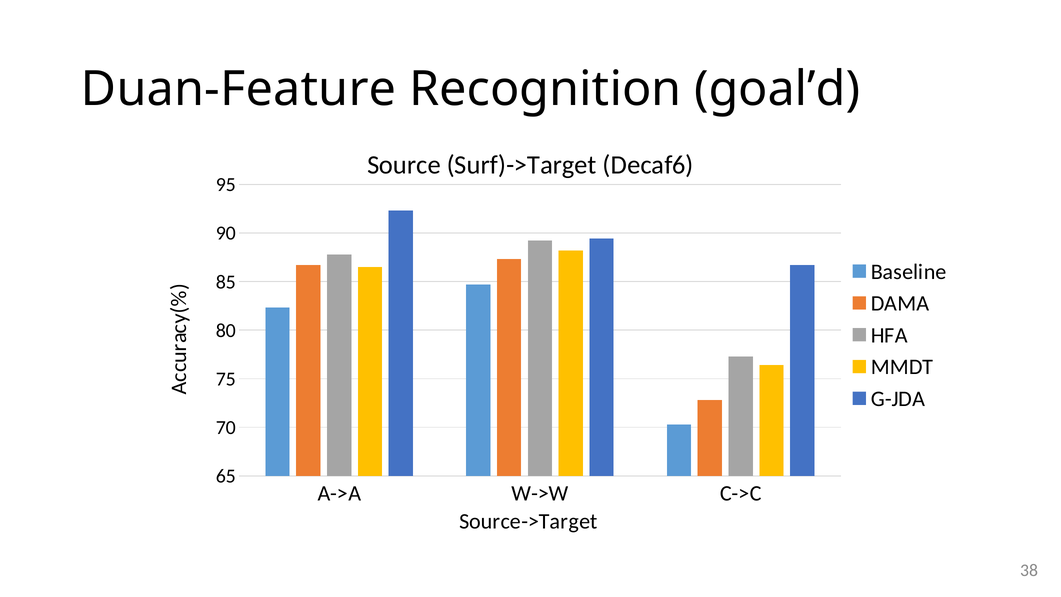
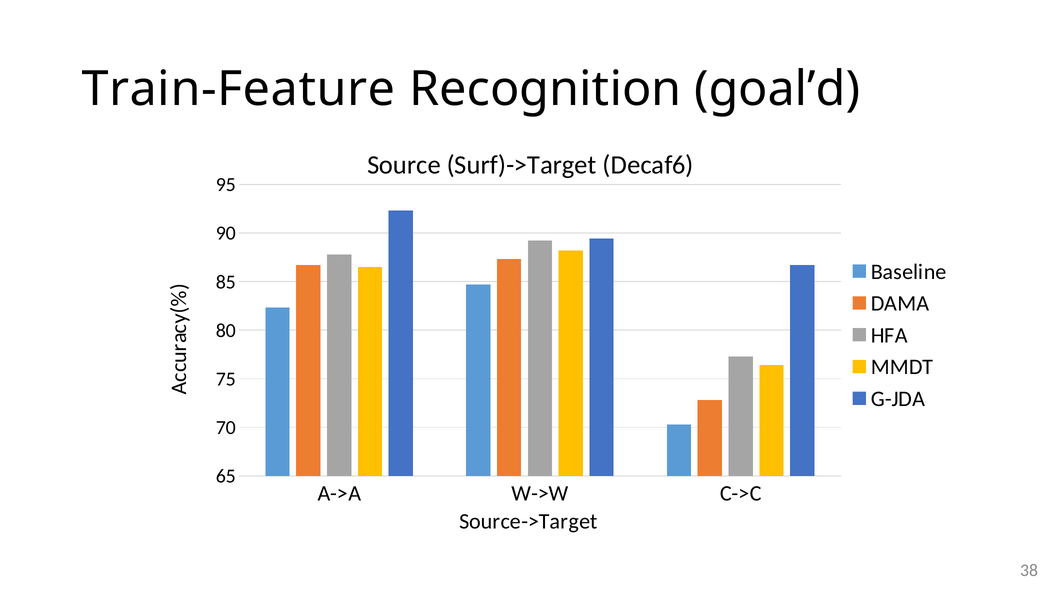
Duan-Feature: Duan-Feature -> Train-Feature (238, 89)
